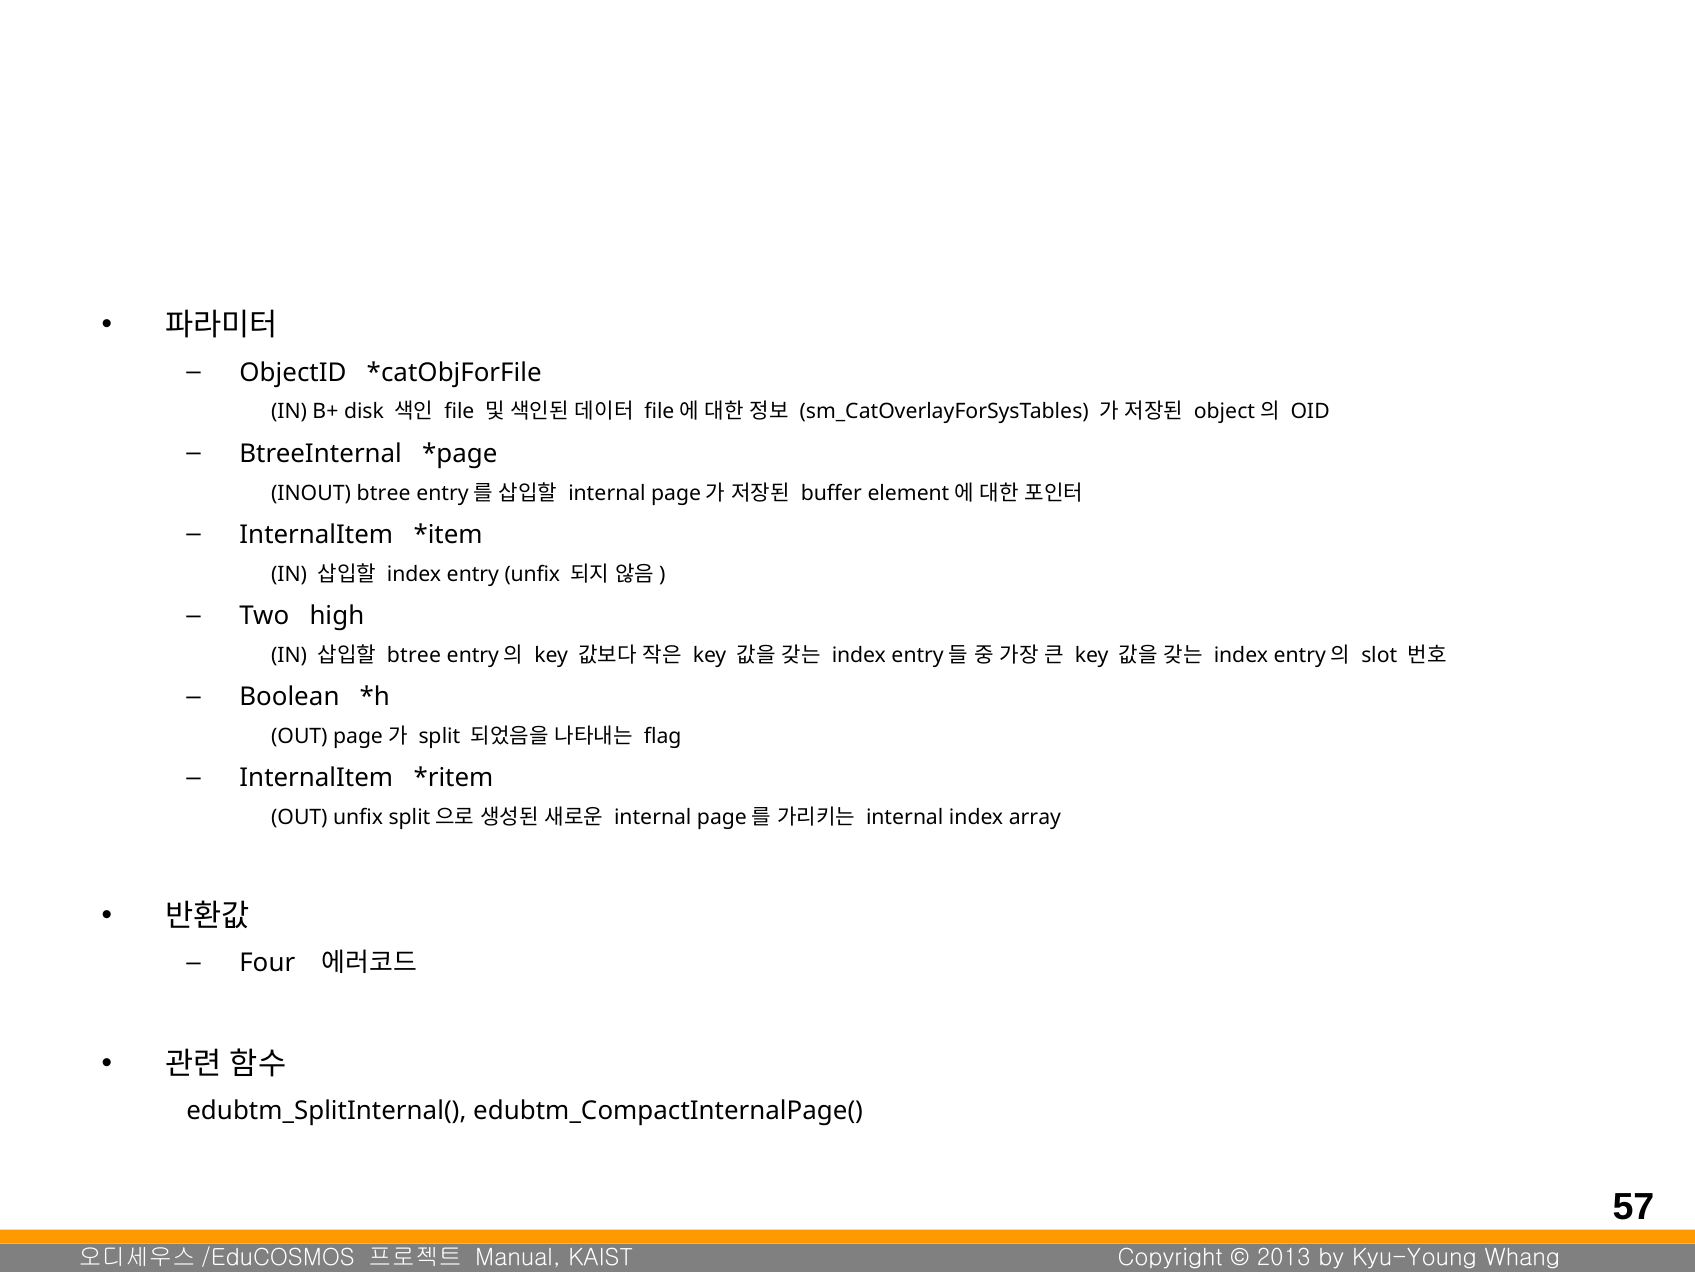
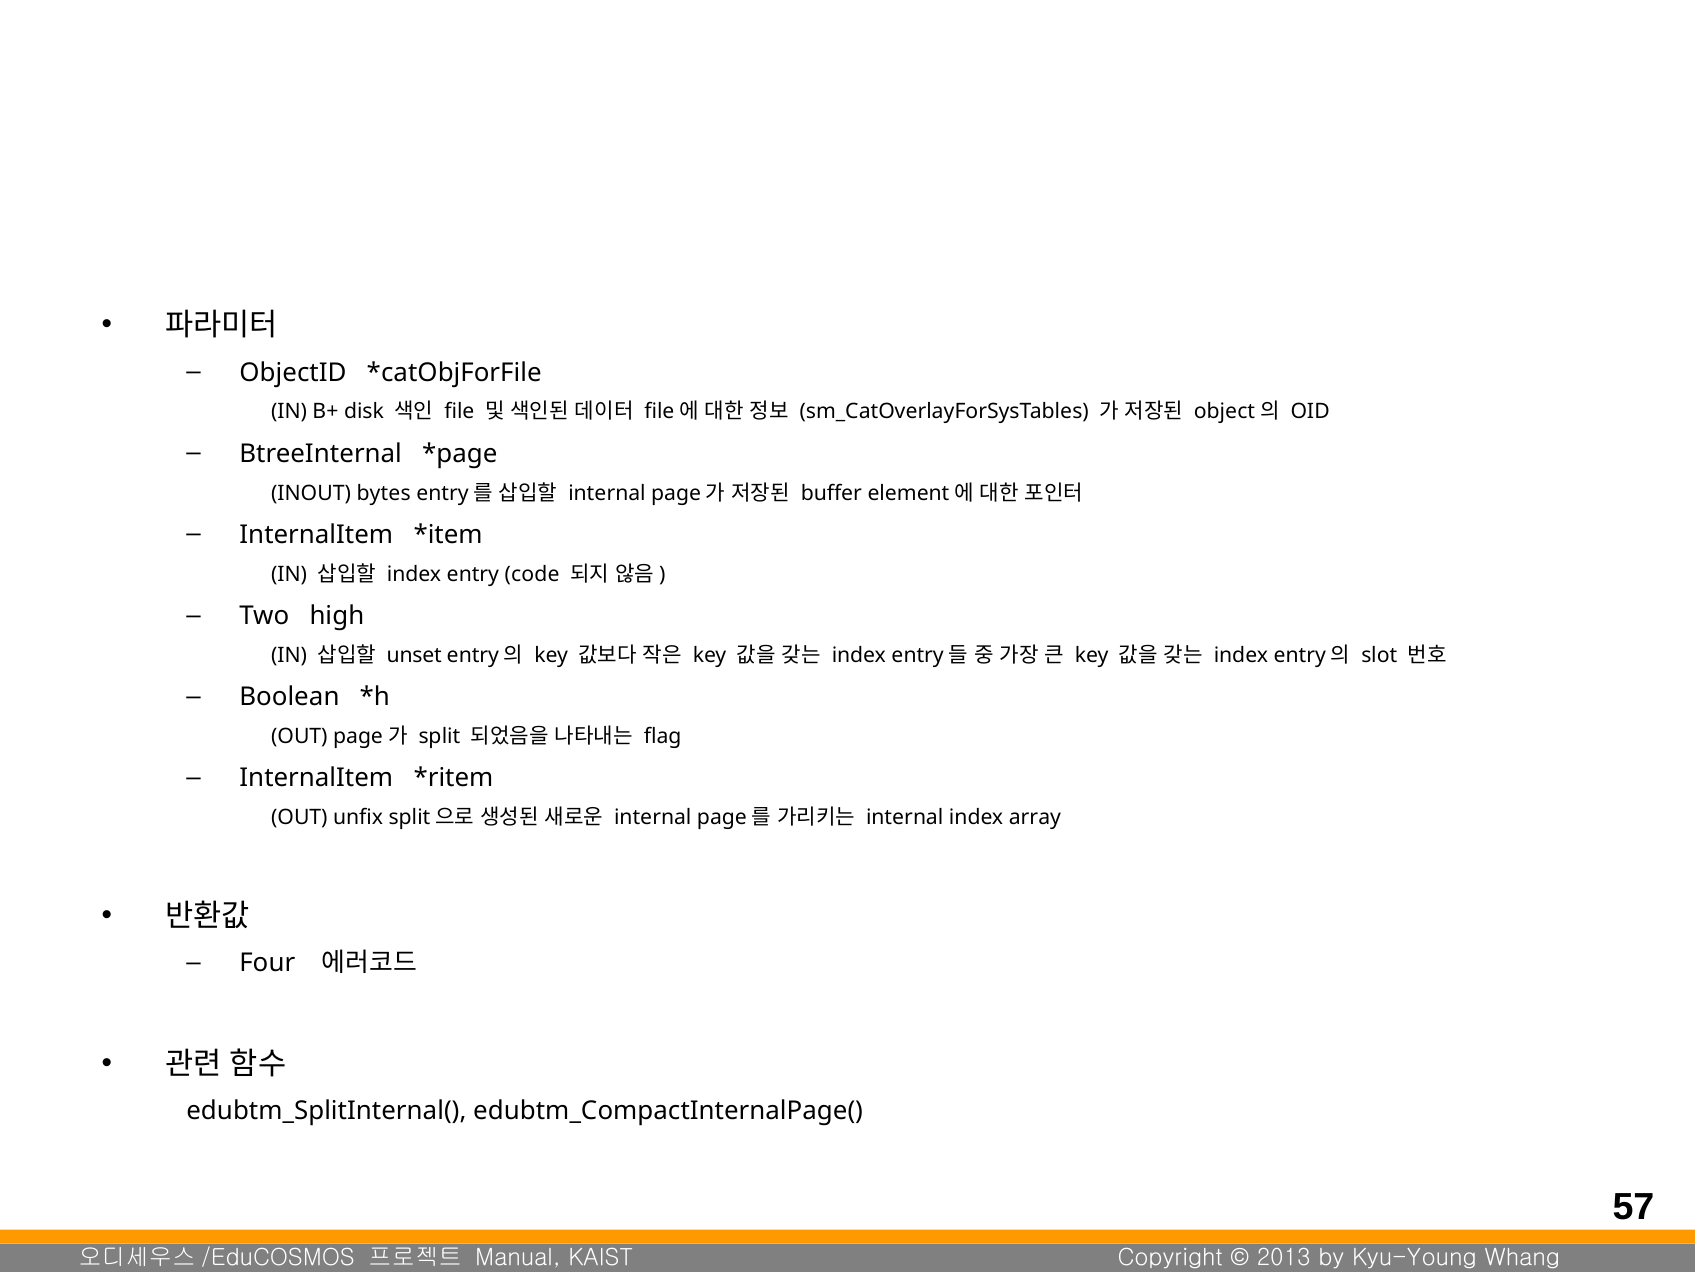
INOUT btree: btree -> bytes (384, 493)
entry unfix: unfix -> code (532, 574)
btree: btree -> unset (414, 655)
